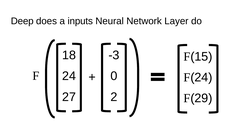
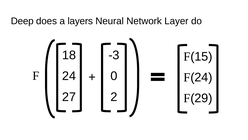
inputs: inputs -> layers (80, 21)
